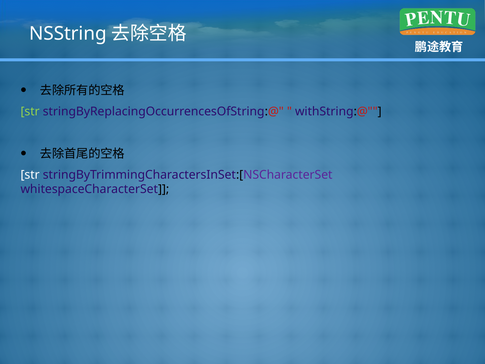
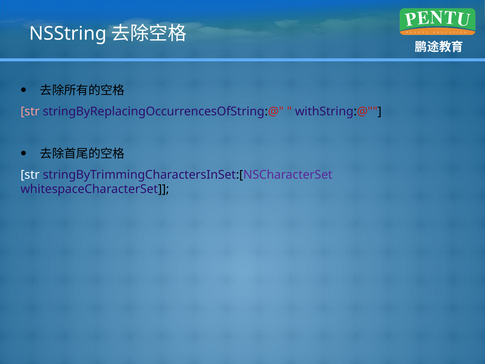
str colour: light green -> pink (30, 112)
